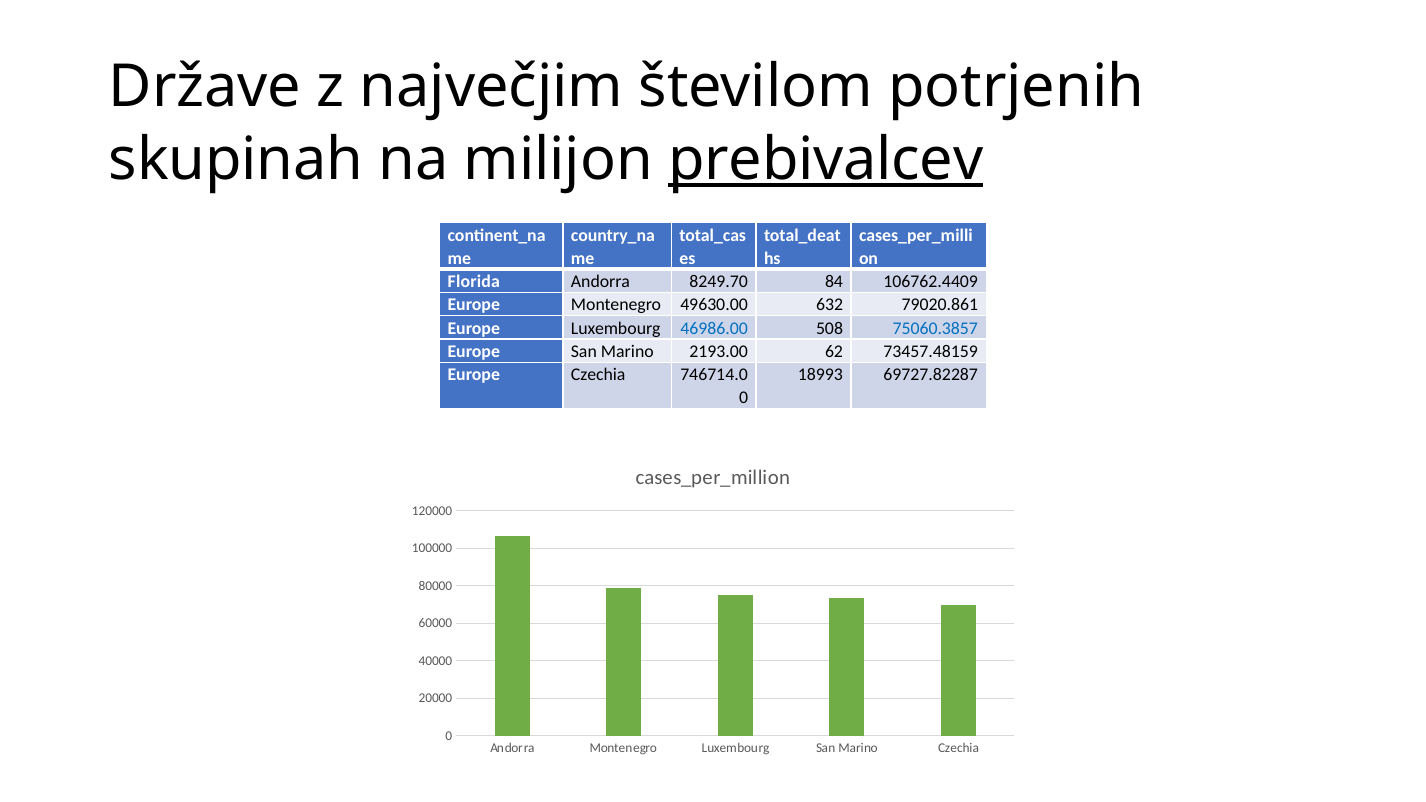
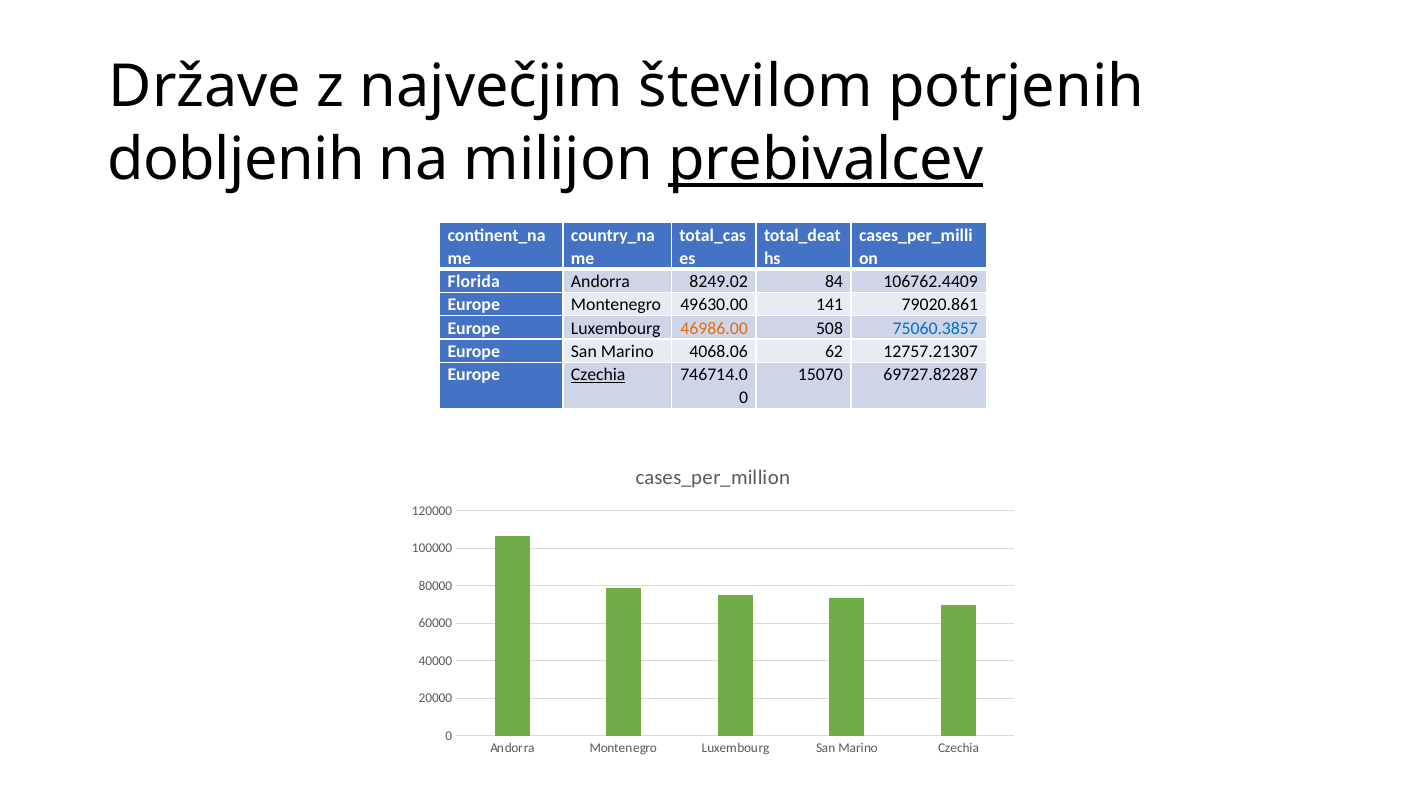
skupinah: skupinah -> dobljenih (236, 160)
8249.70: 8249.70 -> 8249.02 (719, 282)
632: 632 -> 141 (830, 305)
46986.00 colour: blue -> orange (714, 328)
2193.00: 2193.00 -> 4068.06 (719, 352)
73457.48159: 73457.48159 -> 12757.21307 (931, 352)
Czechia underline: none -> present (598, 375)
18993: 18993 -> 15070 (820, 375)
